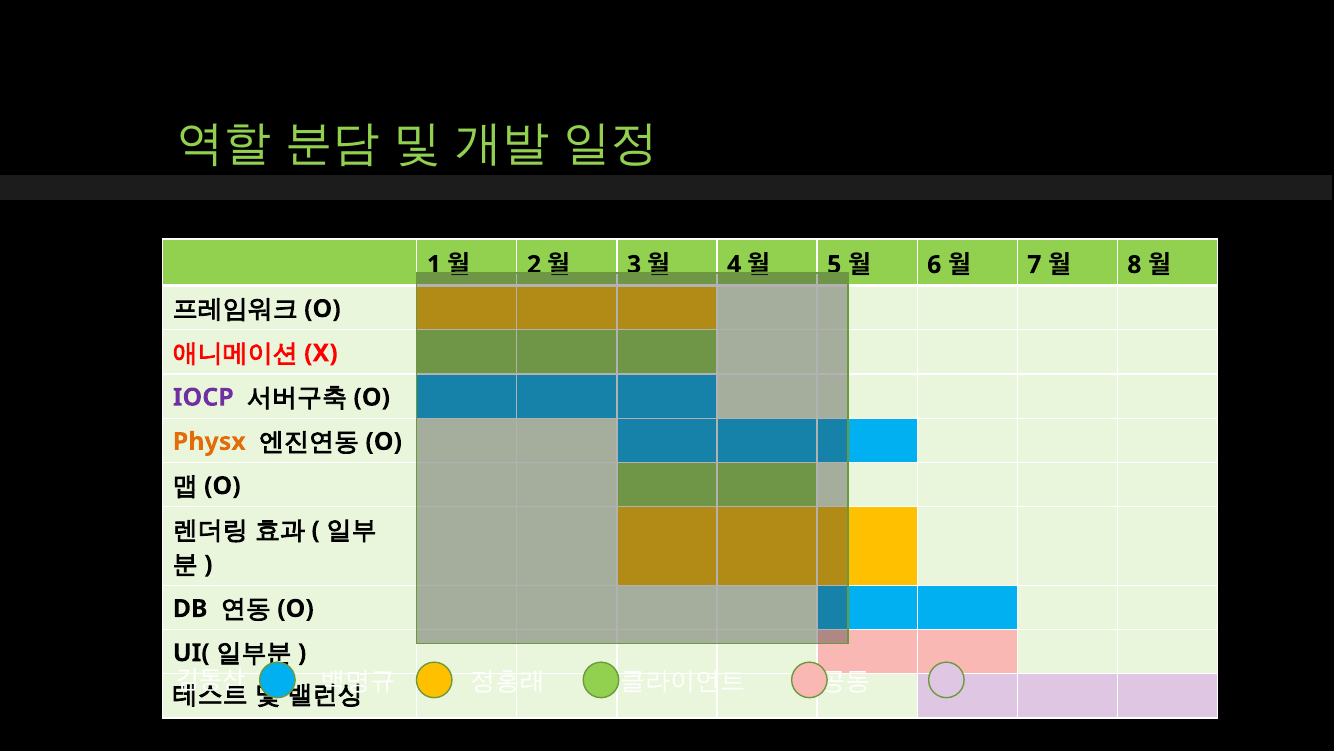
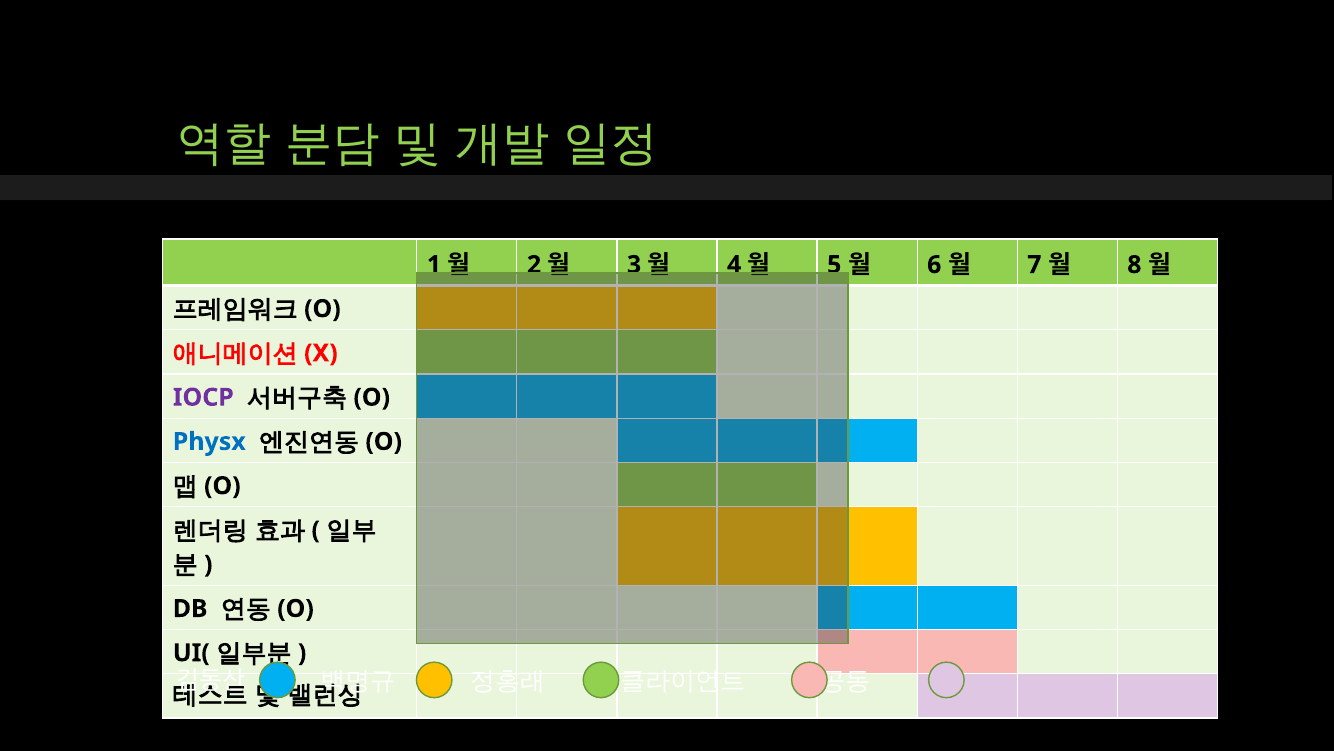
Physx colour: orange -> blue (209, 441)
